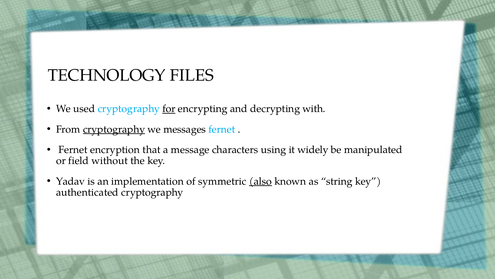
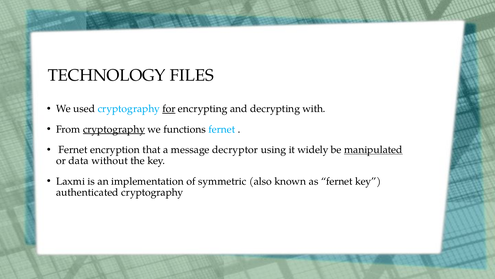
messages: messages -> functions (185, 129)
characters: characters -> decryptor (235, 149)
manipulated underline: none -> present (373, 149)
field: field -> data (79, 161)
Yadav: Yadav -> Laxmi (71, 181)
also underline: present -> none (260, 181)
as string: string -> fernet (337, 181)
